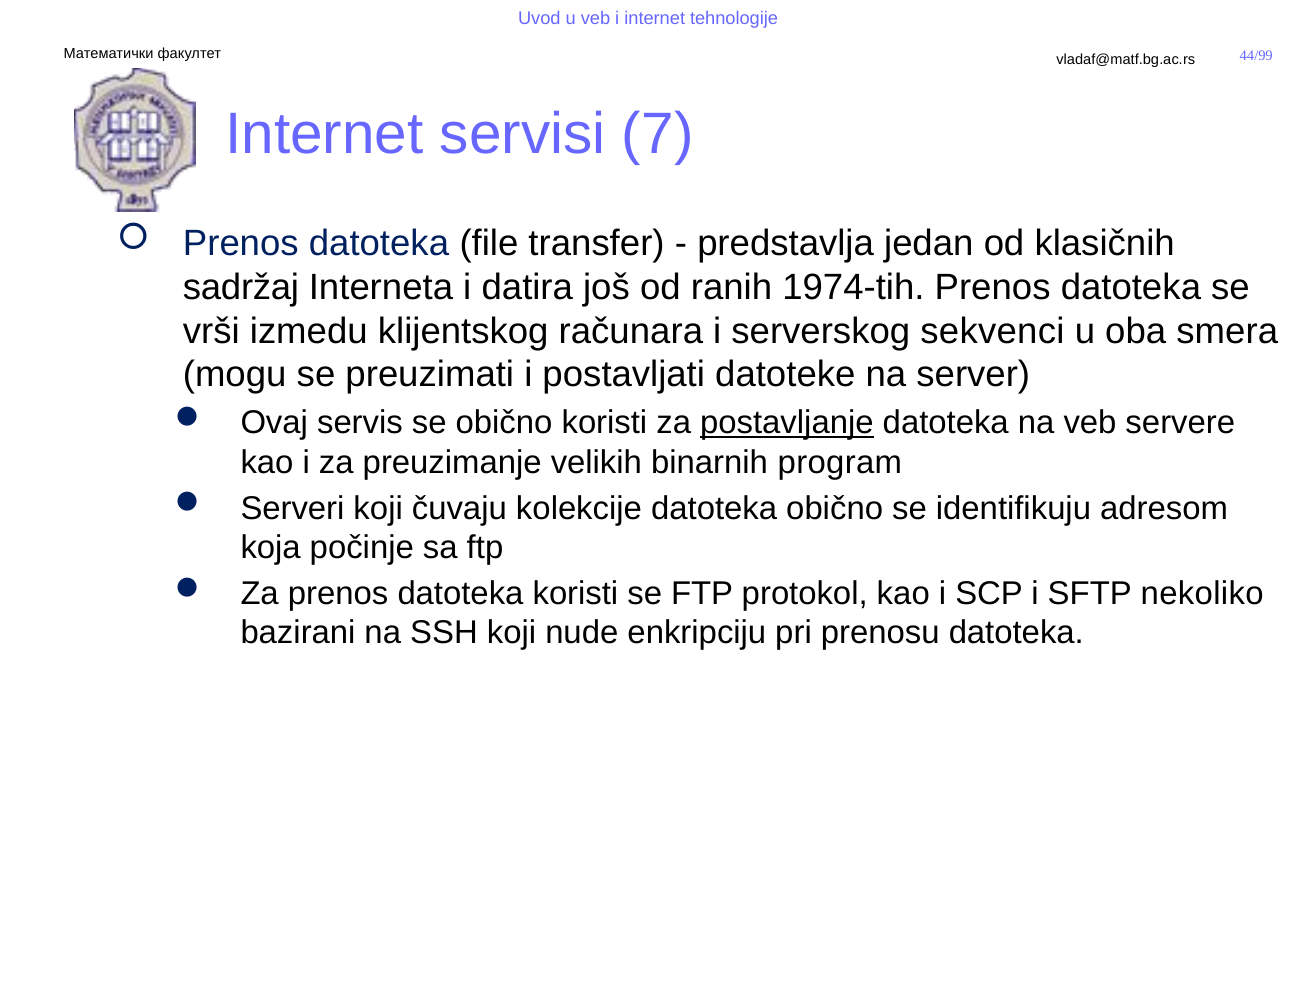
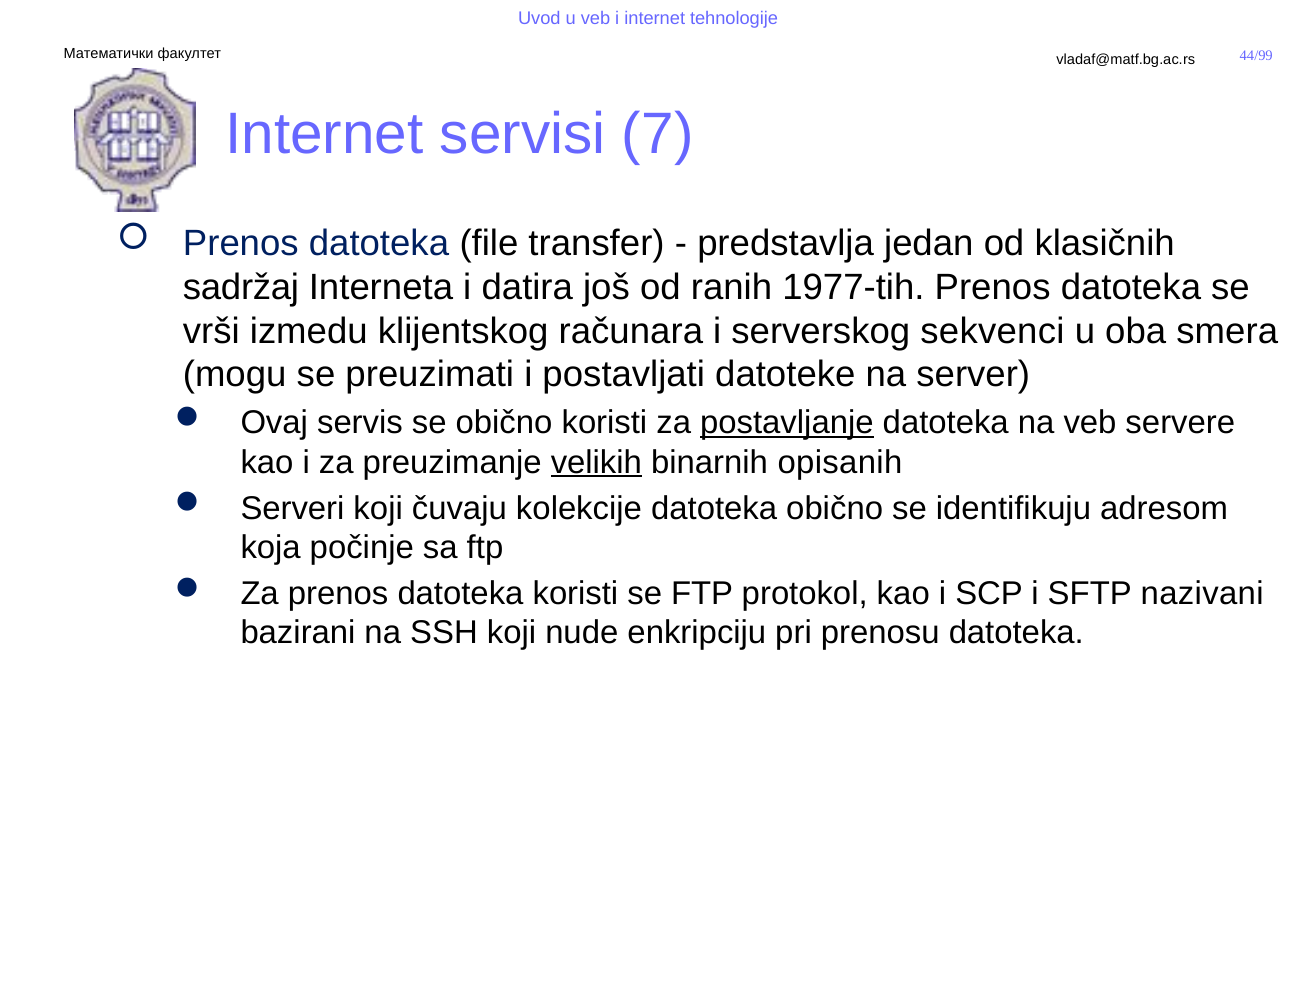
1974-tih: 1974-tih -> 1977-tih (853, 287)
velikih underline: none -> present (596, 462)
program: program -> opisanih (840, 462)
nekoliko: nekoliko -> nazivani (1202, 594)
